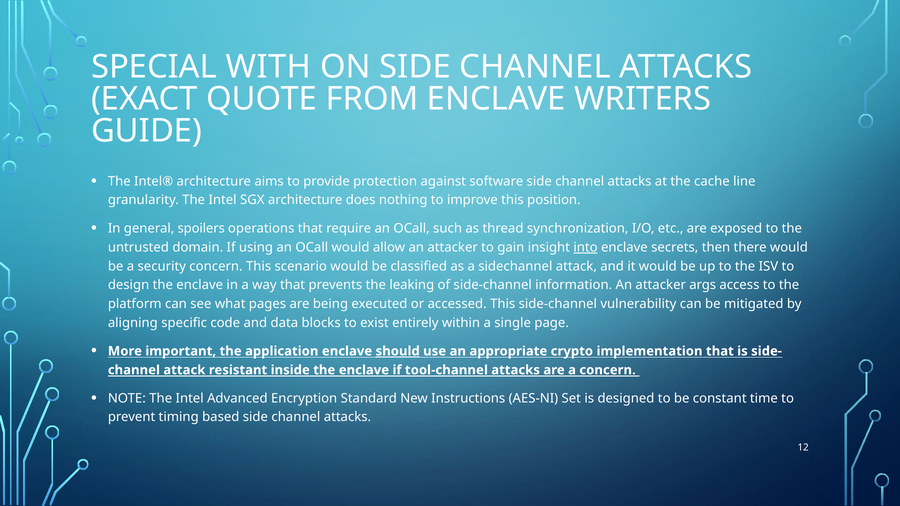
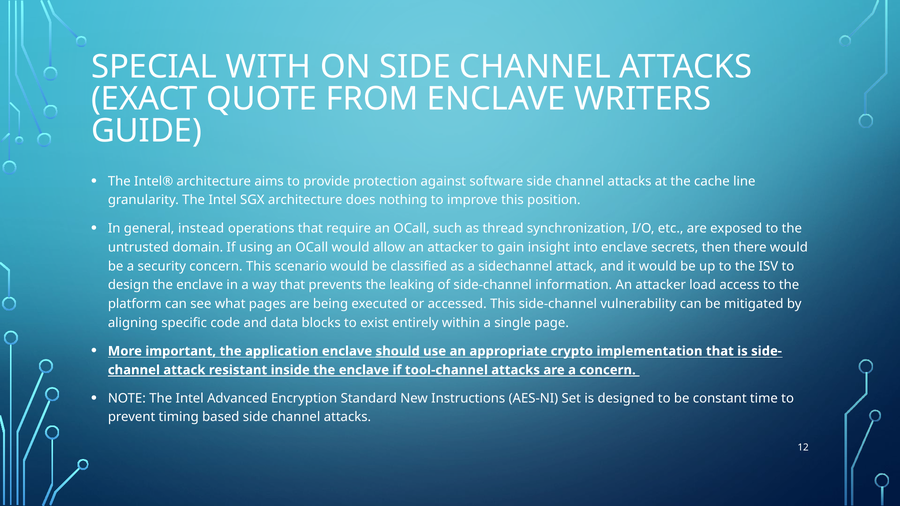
spoilers: spoilers -> instead (201, 229)
into underline: present -> none (586, 247)
args: args -> load (703, 285)
